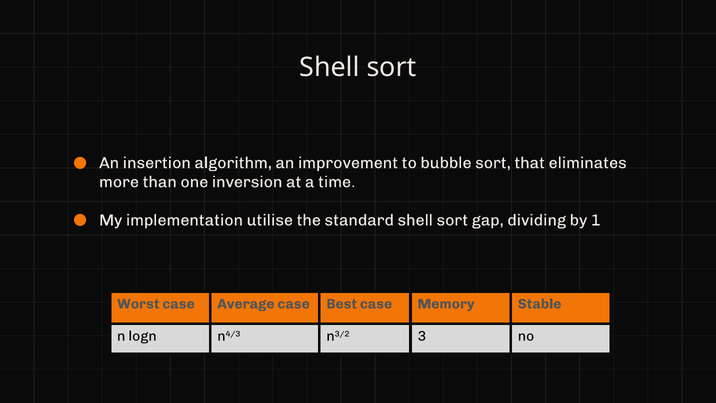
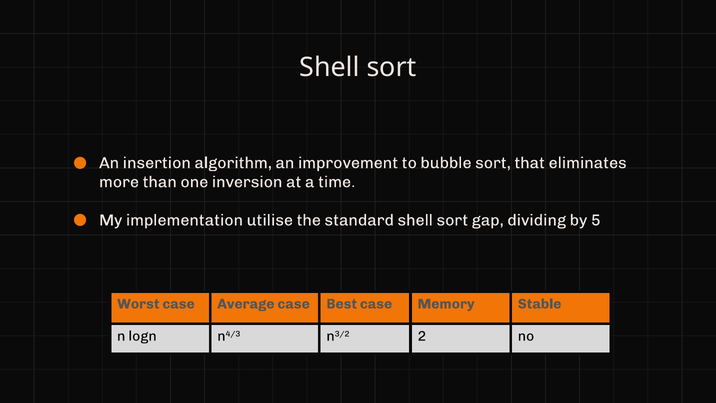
1: 1 -> 5 (596, 220)
3: 3 -> 2 (422, 336)
